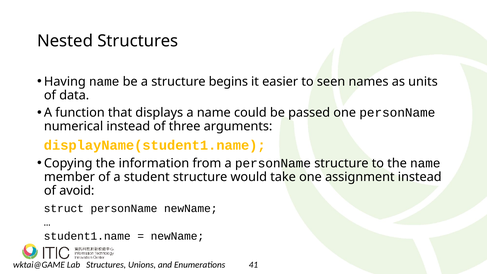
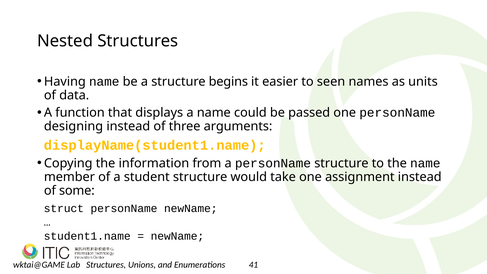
numerical: numerical -> designing (74, 126)
avoid: avoid -> some (77, 191)
